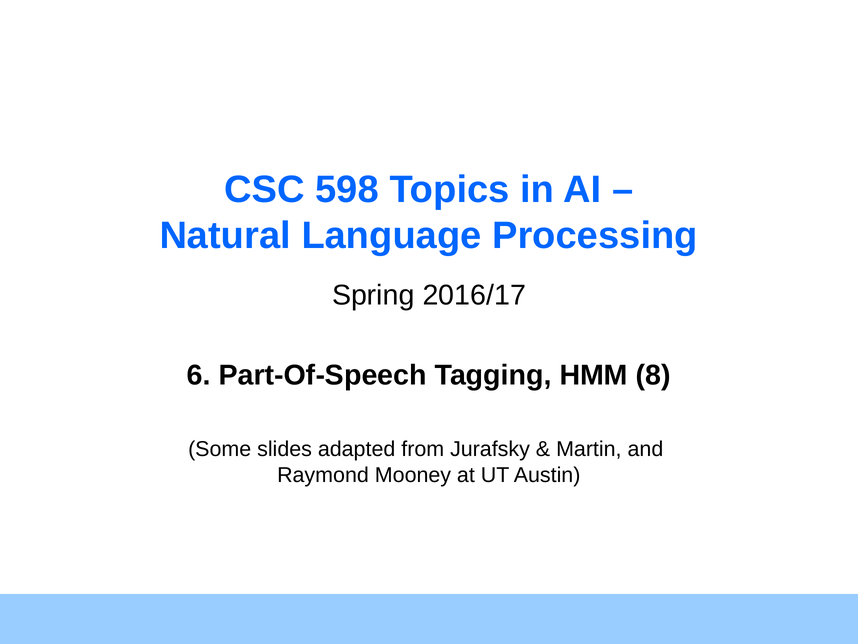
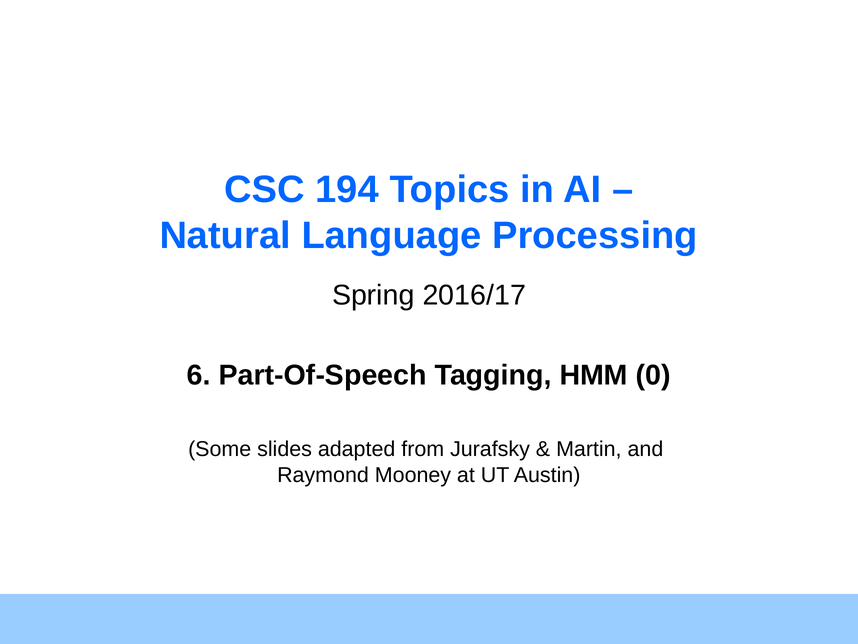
598: 598 -> 194 (347, 190)
8: 8 -> 0 (653, 375)
